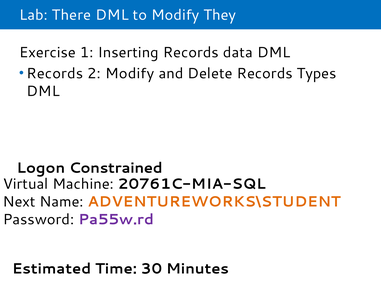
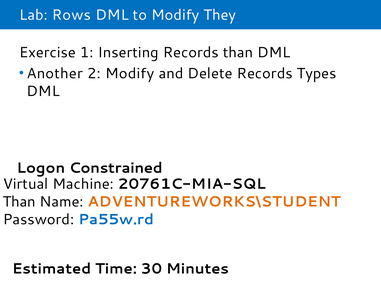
There: There -> Rows (71, 15)
Records data: data -> than (238, 52)
Records: Records -> Another (55, 73)
Next: Next -> Than (19, 202)
Pa55w.rd colour: purple -> blue (116, 219)
